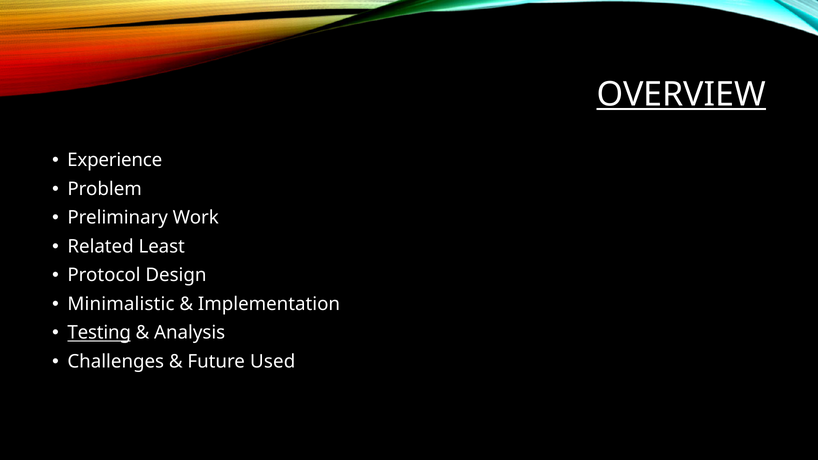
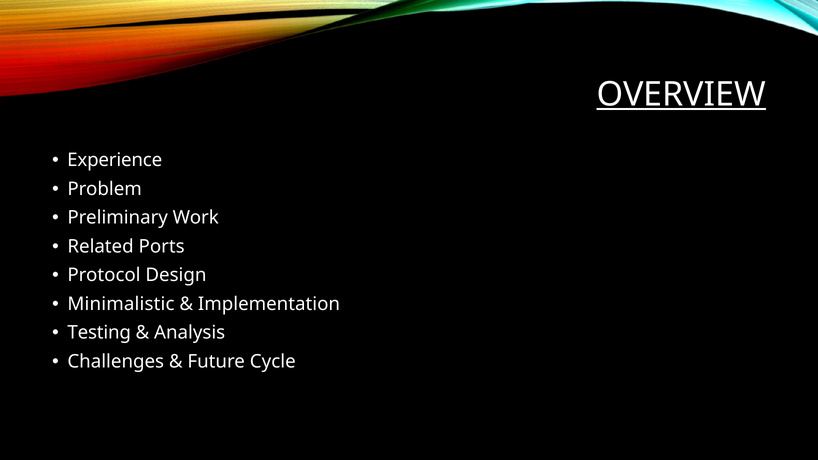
Least: Least -> Ports (162, 247)
Testing underline: present -> none (99, 333)
Used: Used -> Cycle (273, 362)
